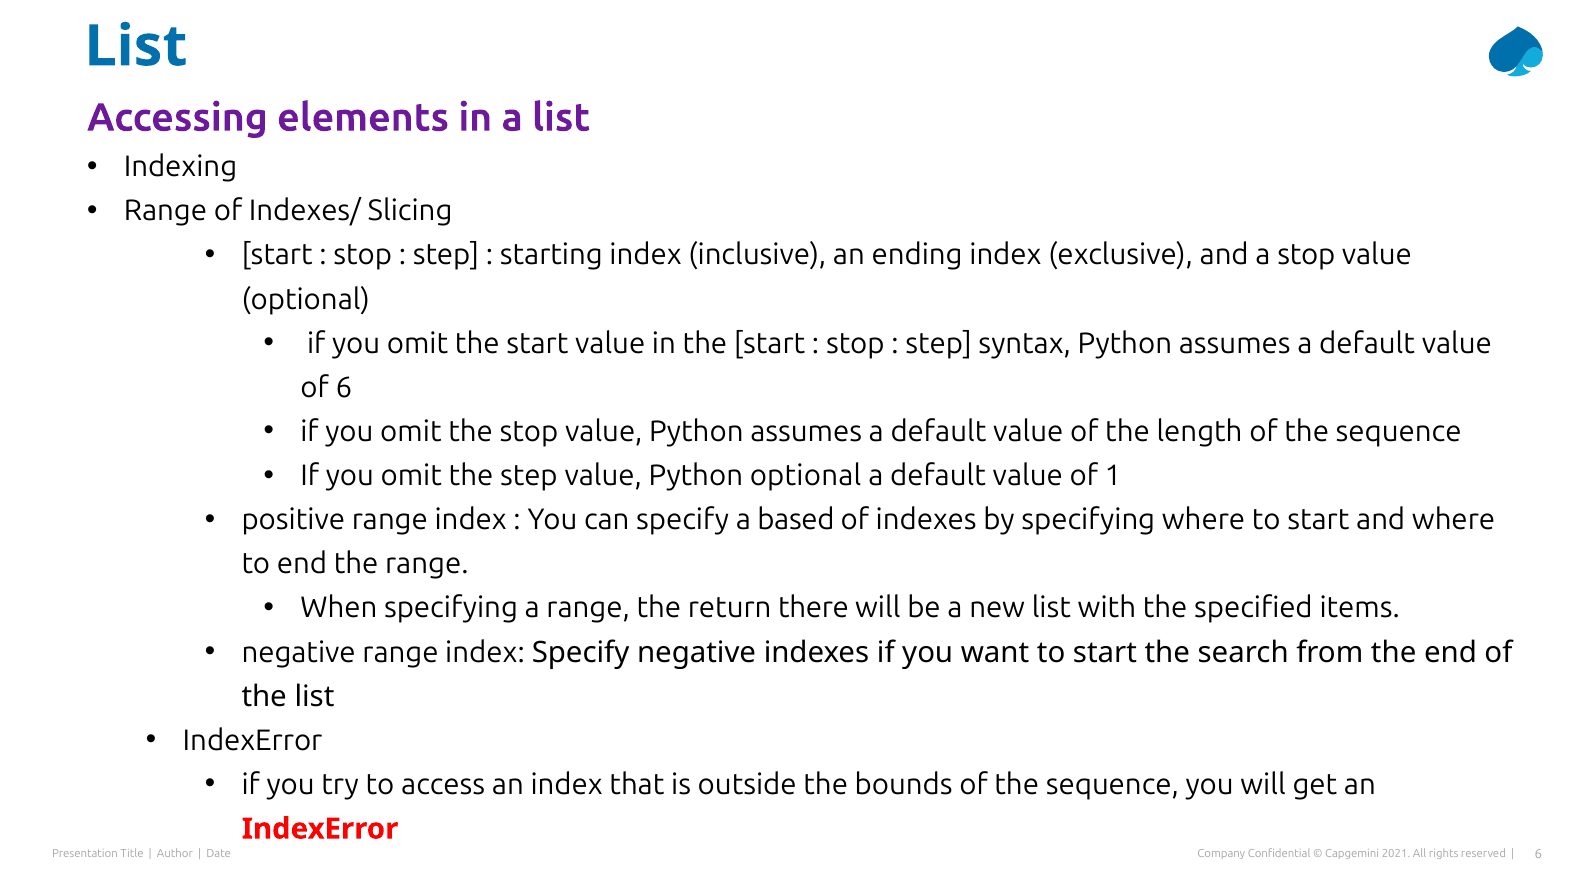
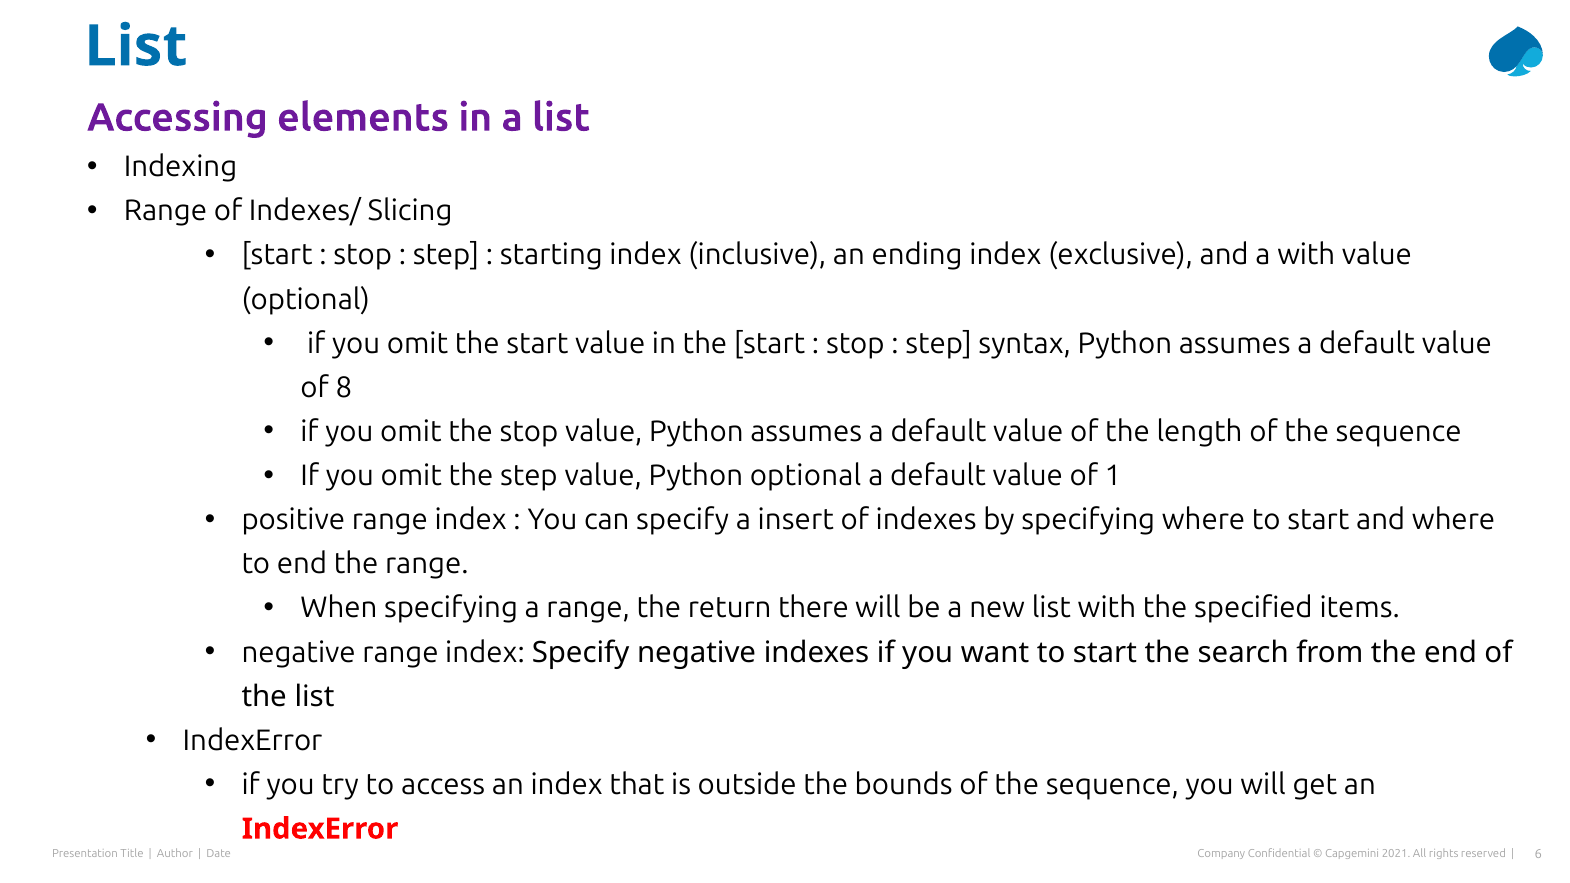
a stop: stop -> with (1306, 255)
of 6: 6 -> 8 (344, 388)
based: based -> insert (796, 520)
